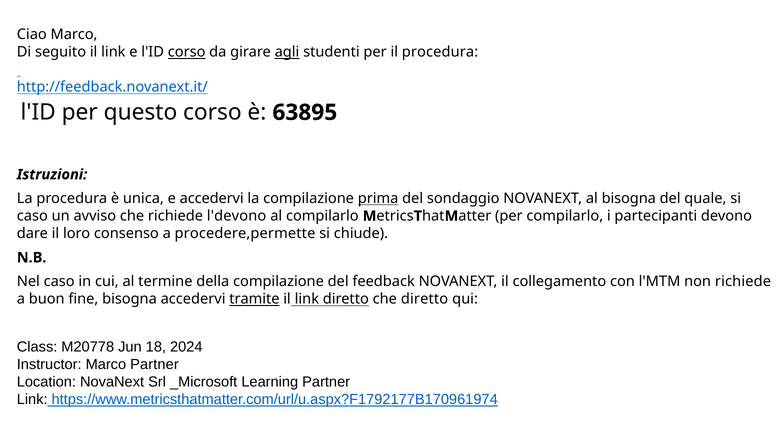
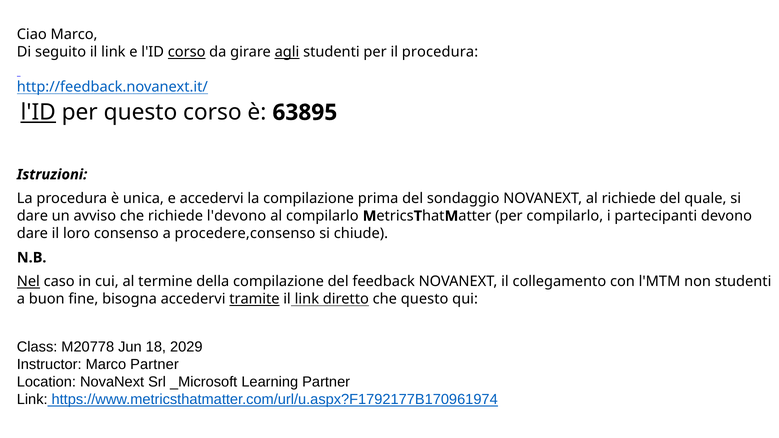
l'ID underline: none -> present (38, 113)
prima underline: present -> none (378, 199)
al bisogna: bisogna -> richiede (629, 199)
caso: caso -> dare (32, 216)
procedere,permette: procedere,permette -> procedere,consenso (245, 234)
Nel underline: none -> present (28, 282)
non richiede: richiede -> studenti (743, 282)
che diretto: diretto -> questo (425, 299)
2024: 2024 -> 2029 (186, 347)
